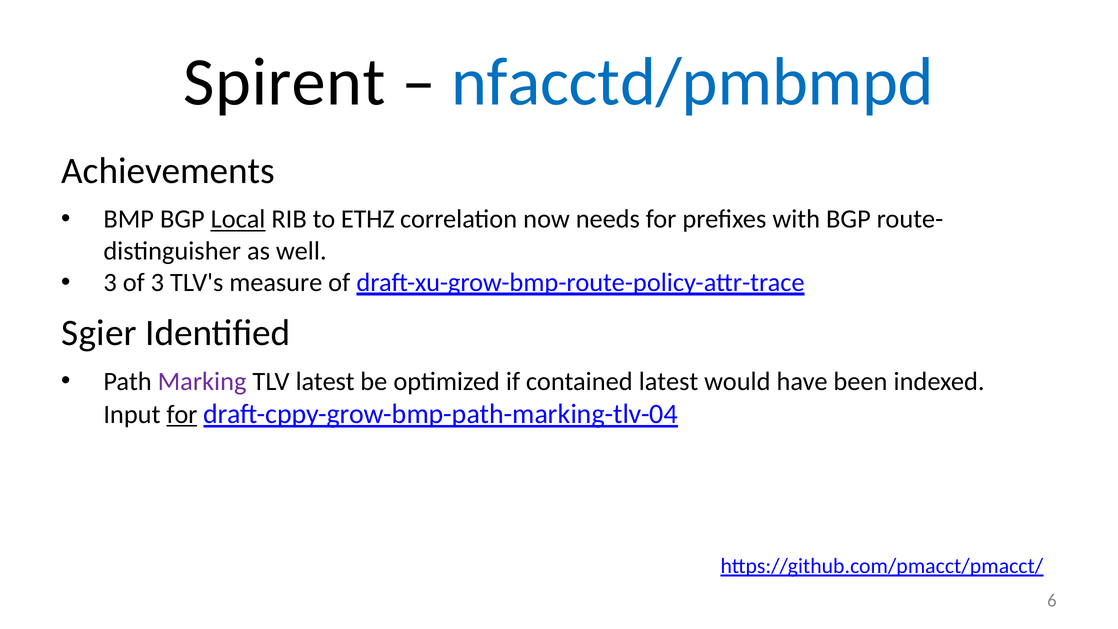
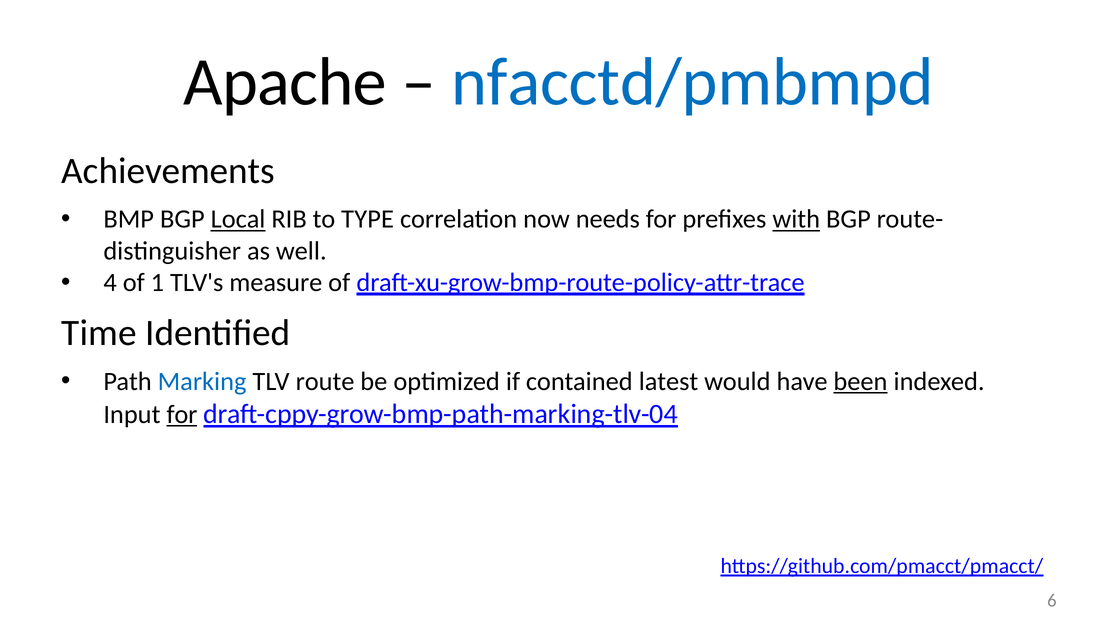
Spirent: Spirent -> Apache (285, 82)
ETHZ: ETHZ -> TYPE (368, 219)
with underline: none -> present (796, 219)
3: 3 -> 4 (110, 283)
of 3: 3 -> 1 (157, 283)
Sgier: Sgier -> Time (99, 333)
Marking colour: purple -> blue (202, 381)
TLV latest: latest -> route (325, 381)
been underline: none -> present (860, 381)
